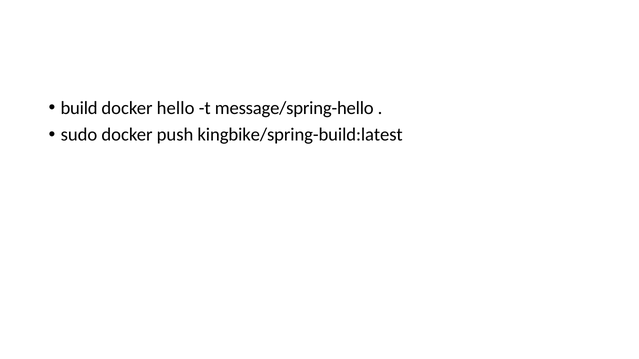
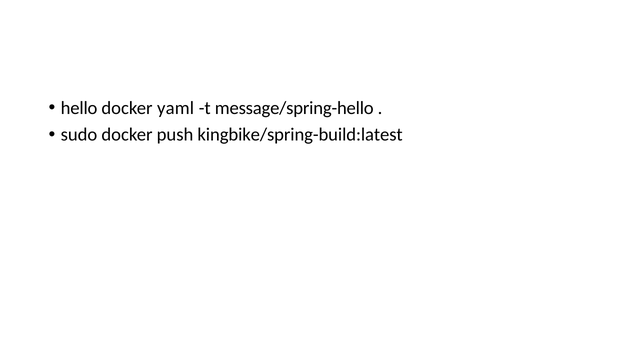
build: build -> hello (79, 108)
hello: hello -> yaml (176, 108)
